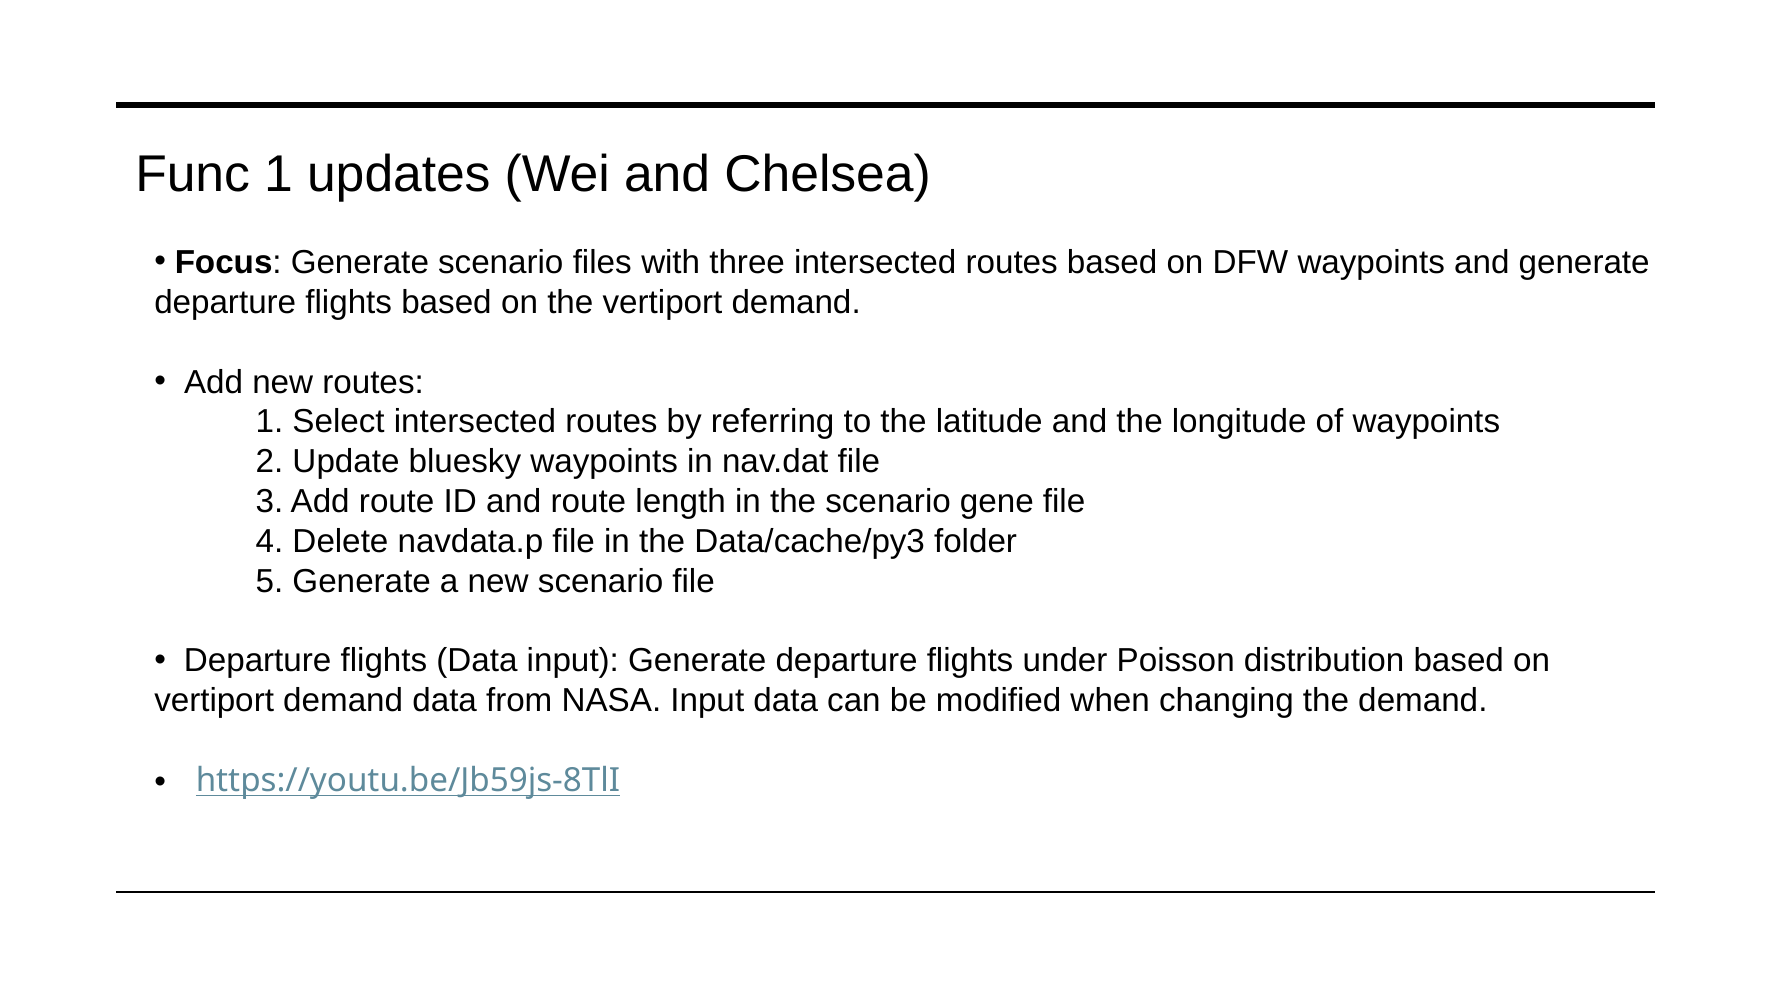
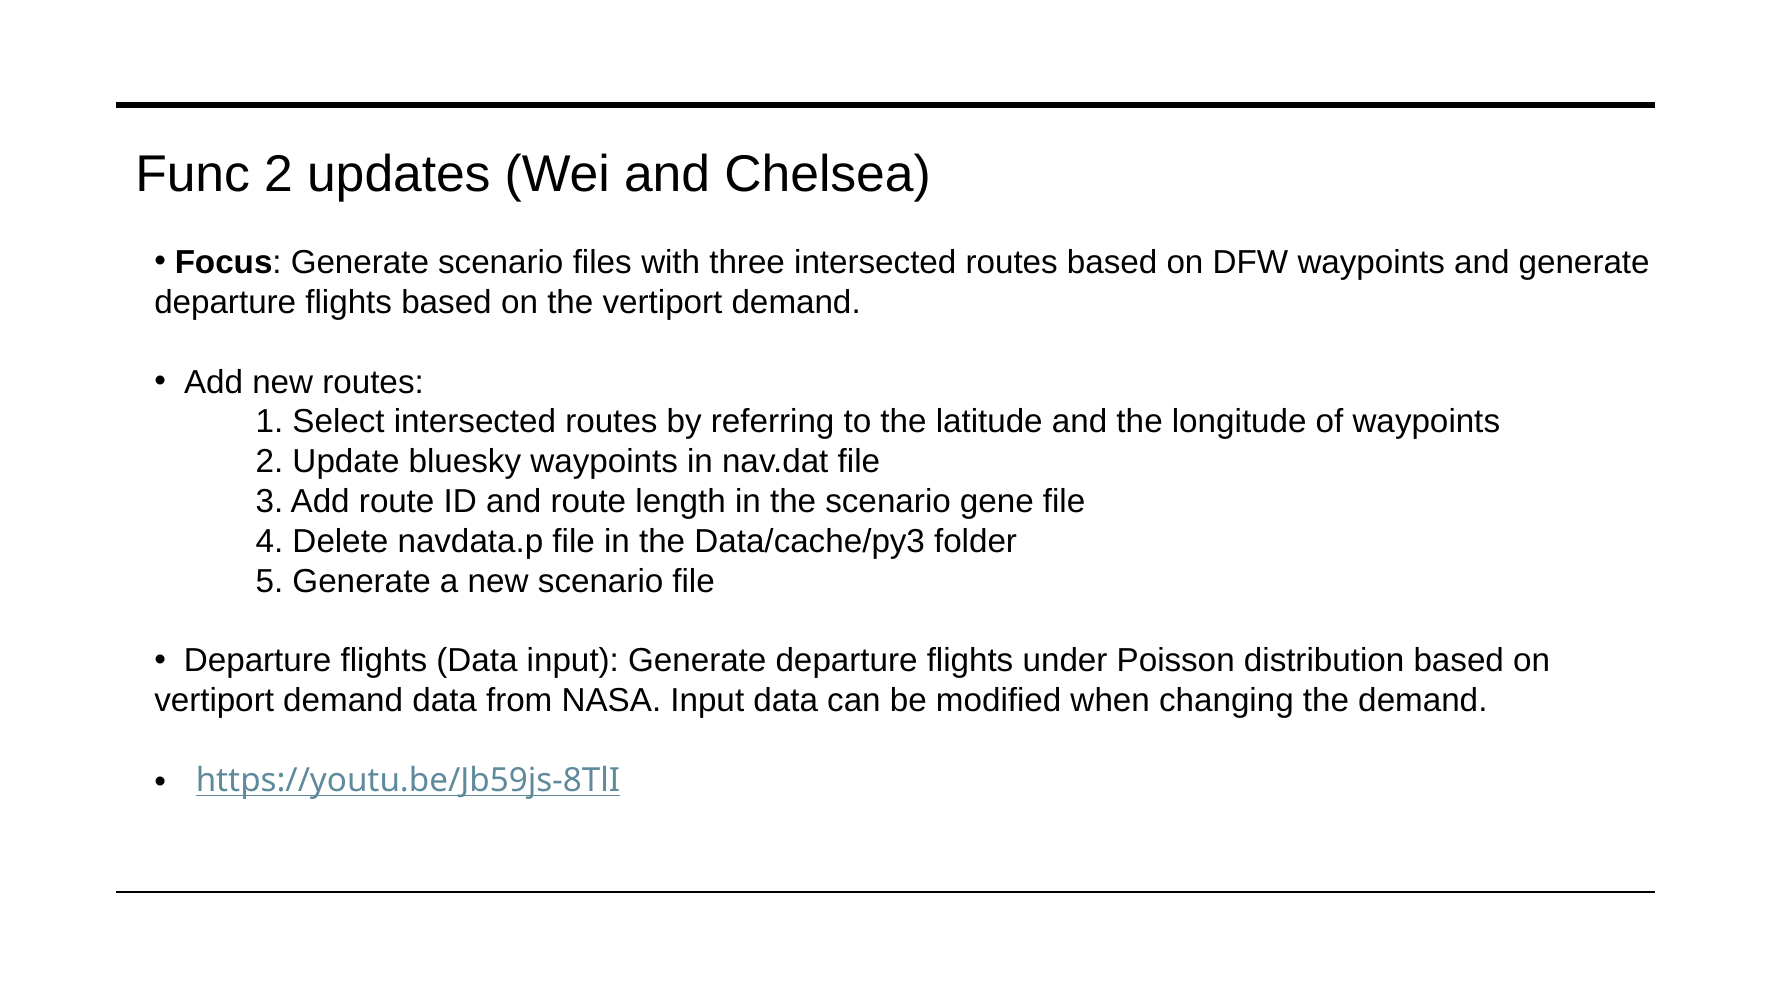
Func 1: 1 -> 2 (278, 174)
